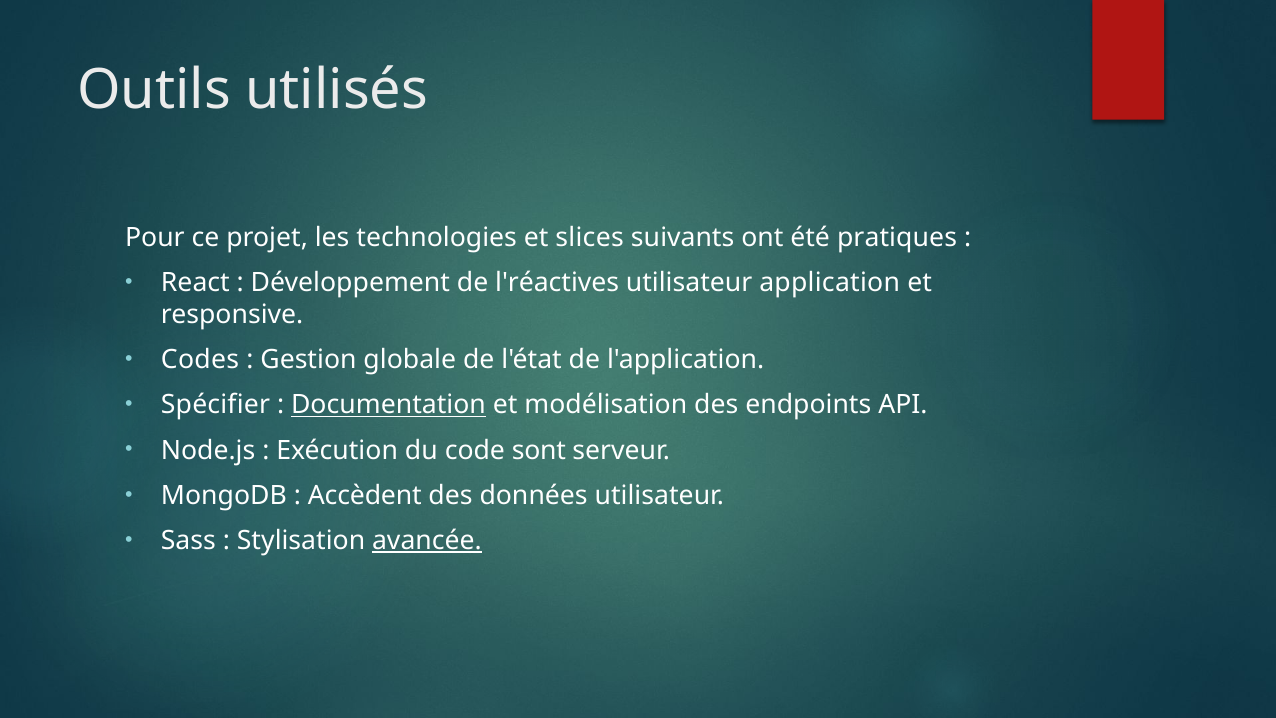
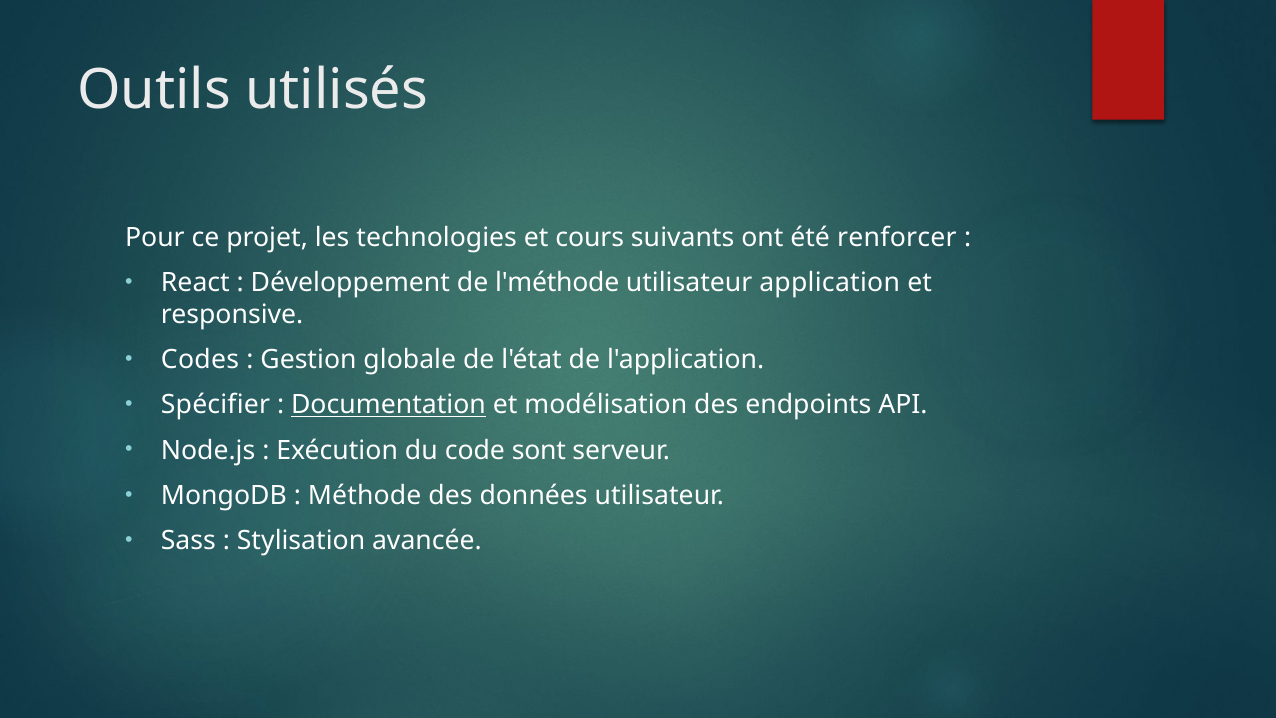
slices: slices -> cours (590, 237)
pratiques: pratiques -> renforcer (897, 237)
l'réactives: l'réactives -> l'méthode (557, 283)
Accèdent: Accèdent -> Méthode (365, 495)
avancée underline: present -> none (427, 541)
